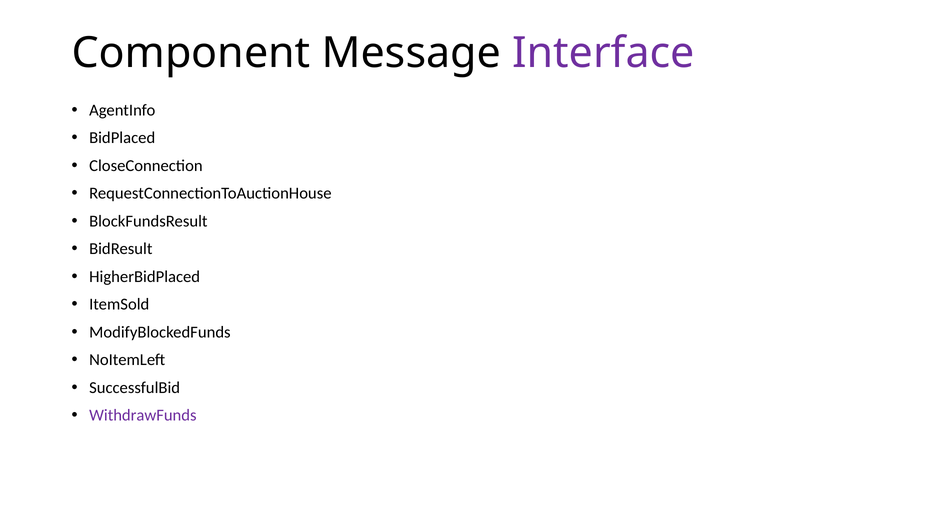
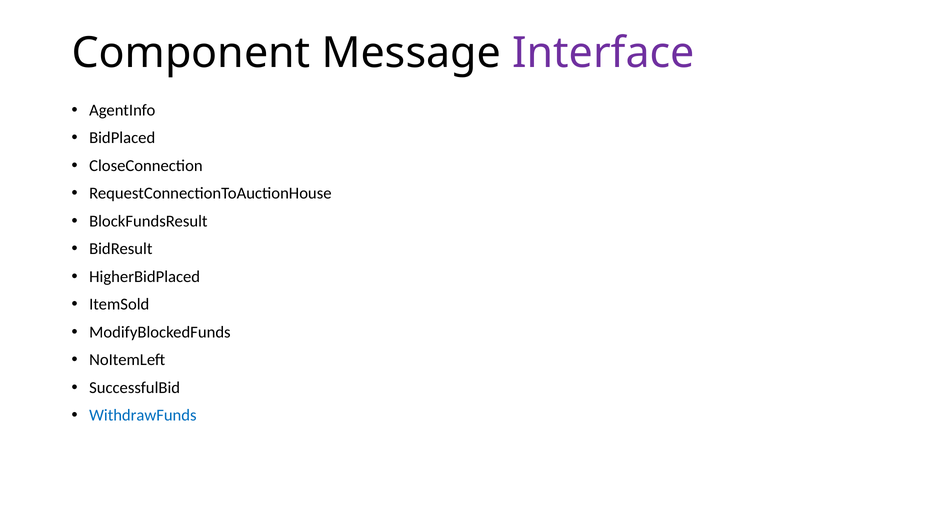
WithdrawFunds colour: purple -> blue (143, 415)
